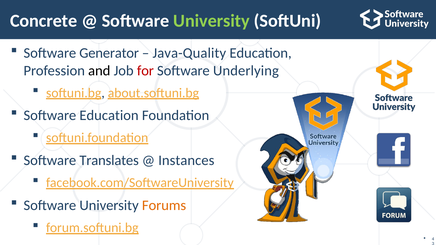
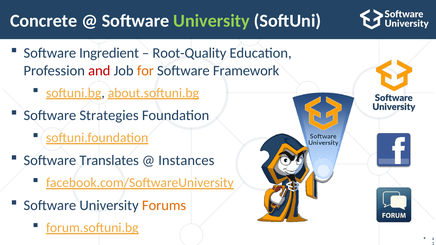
Generator: Generator -> Ingredient (109, 53)
Java-Quality: Java-Quality -> Root-Quality (189, 53)
and colour: black -> red (99, 71)
for colour: red -> orange (145, 71)
Underlying: Underlying -> Framework (246, 71)
Software Education: Education -> Strategies (109, 116)
